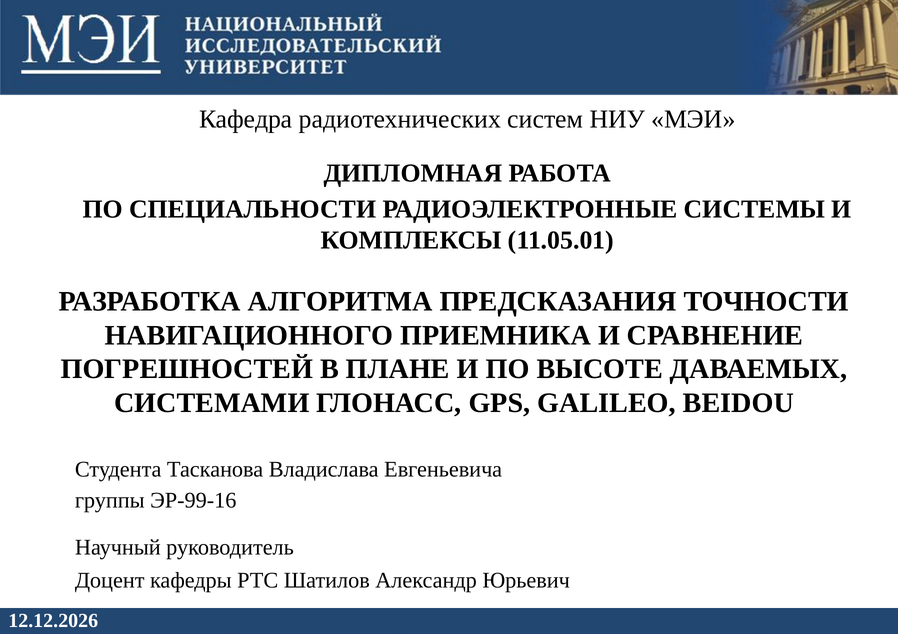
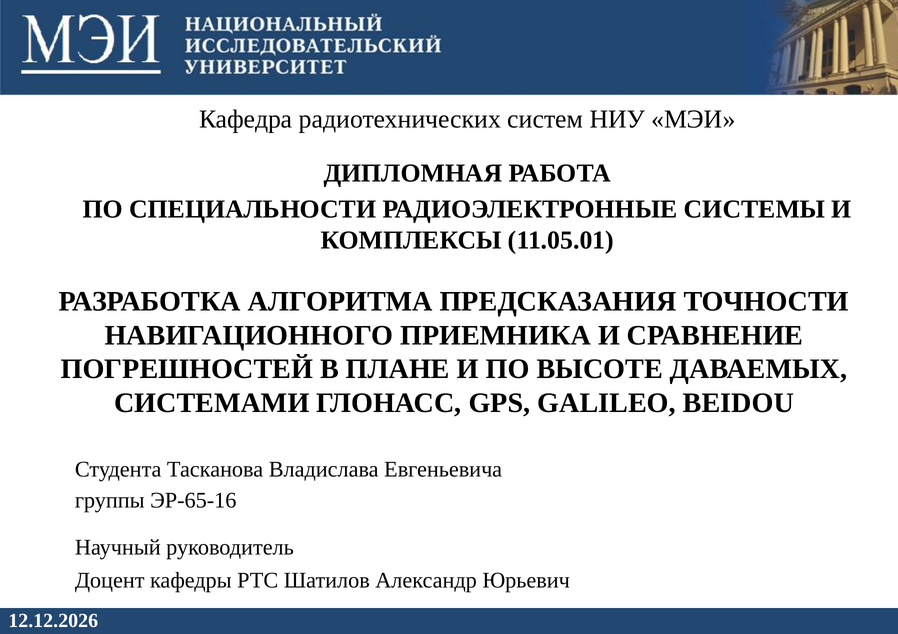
ЭР-99-16: ЭР-99-16 -> ЭР-65-16 (193, 500)
